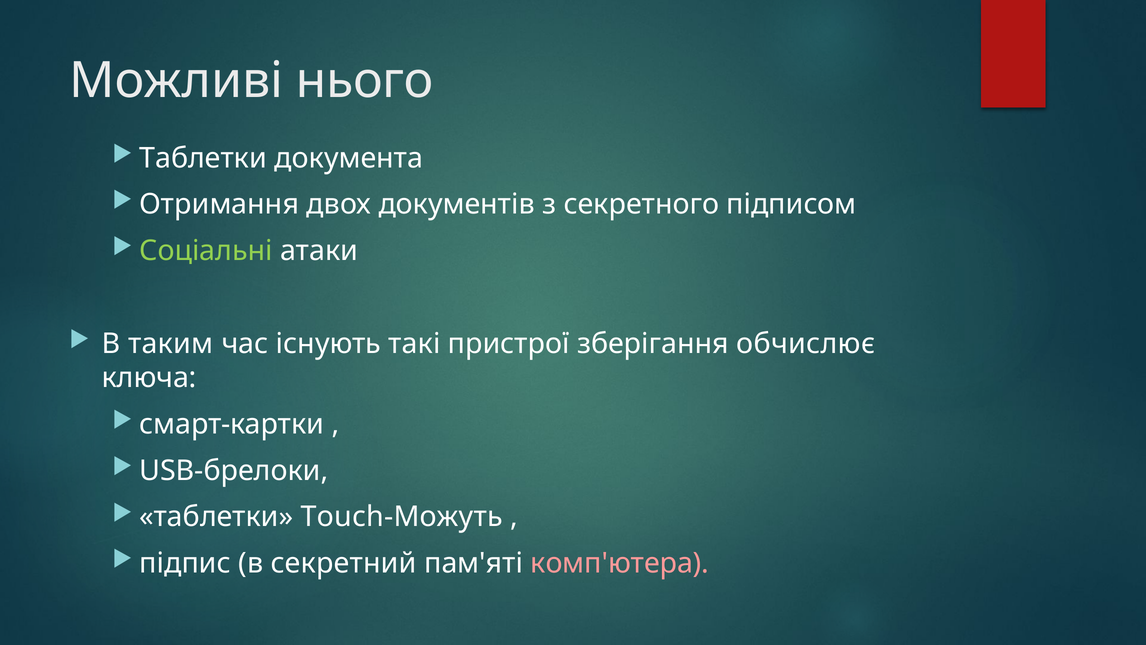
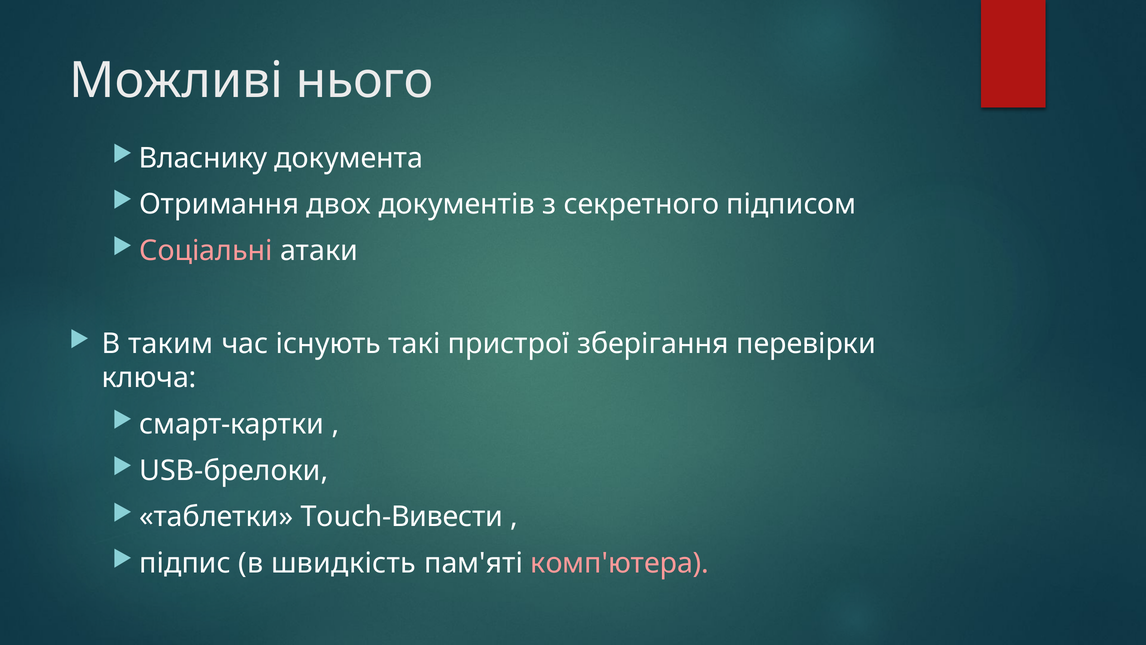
Таблетки: Таблетки -> Власнику (203, 158)
Соціальні colour: light green -> pink (206, 251)
обчислює: обчислює -> перевірки (806, 343)
Touch-Можуть: Touch-Можуть -> Touch-Вивести (402, 517)
секретний: секретний -> швидкість (343, 563)
